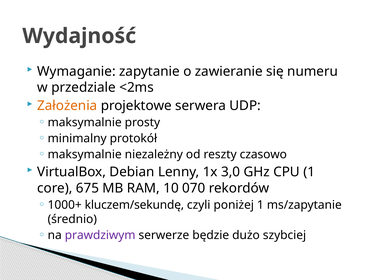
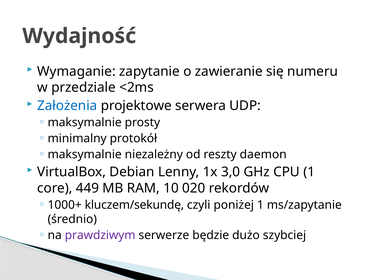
Założenia colour: orange -> blue (67, 106)
czasowo: czasowo -> daemon (263, 154)
675: 675 -> 449 (87, 188)
070: 070 -> 020 (194, 188)
